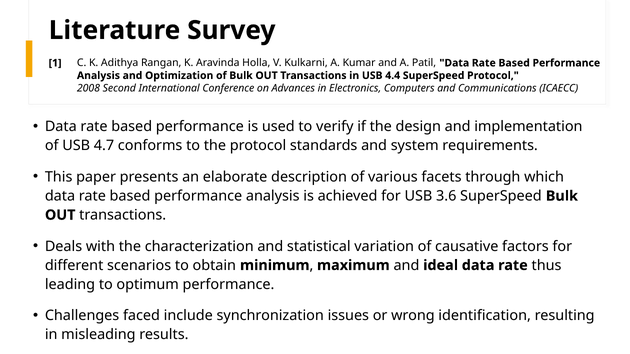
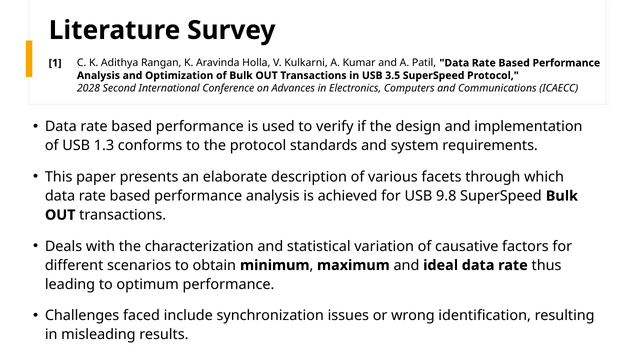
4.4: 4.4 -> 3.5 (393, 76)
2008: 2008 -> 2028 (88, 88)
4.7: 4.7 -> 1.3 (104, 146)
3.6: 3.6 -> 9.8 (446, 196)
